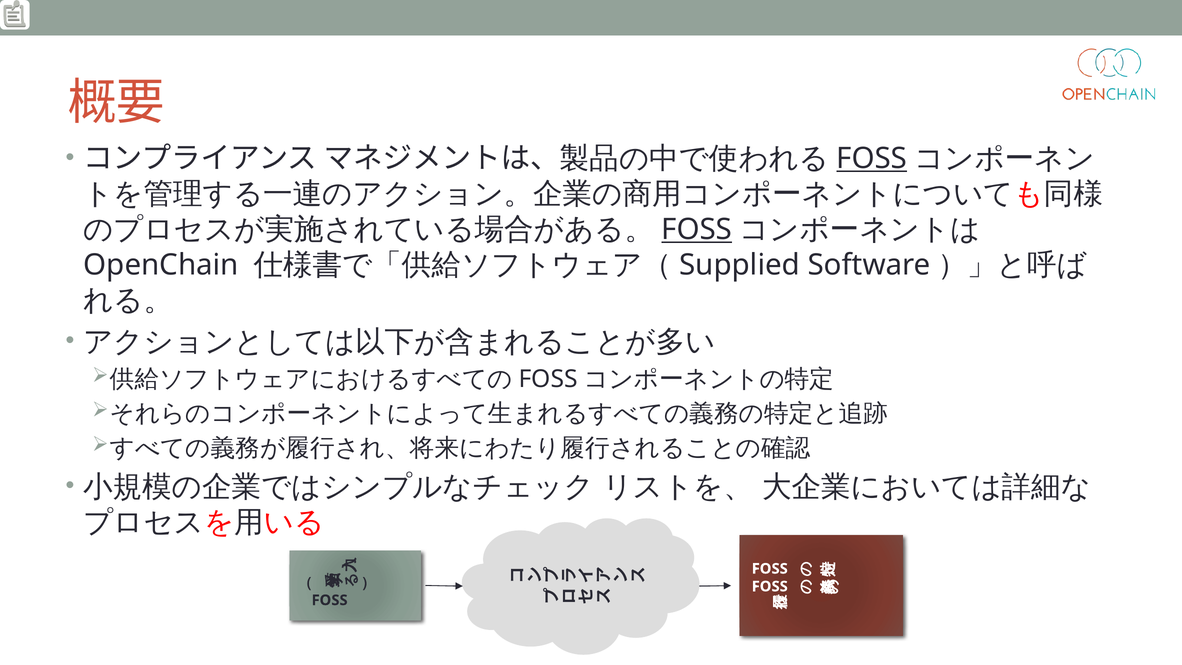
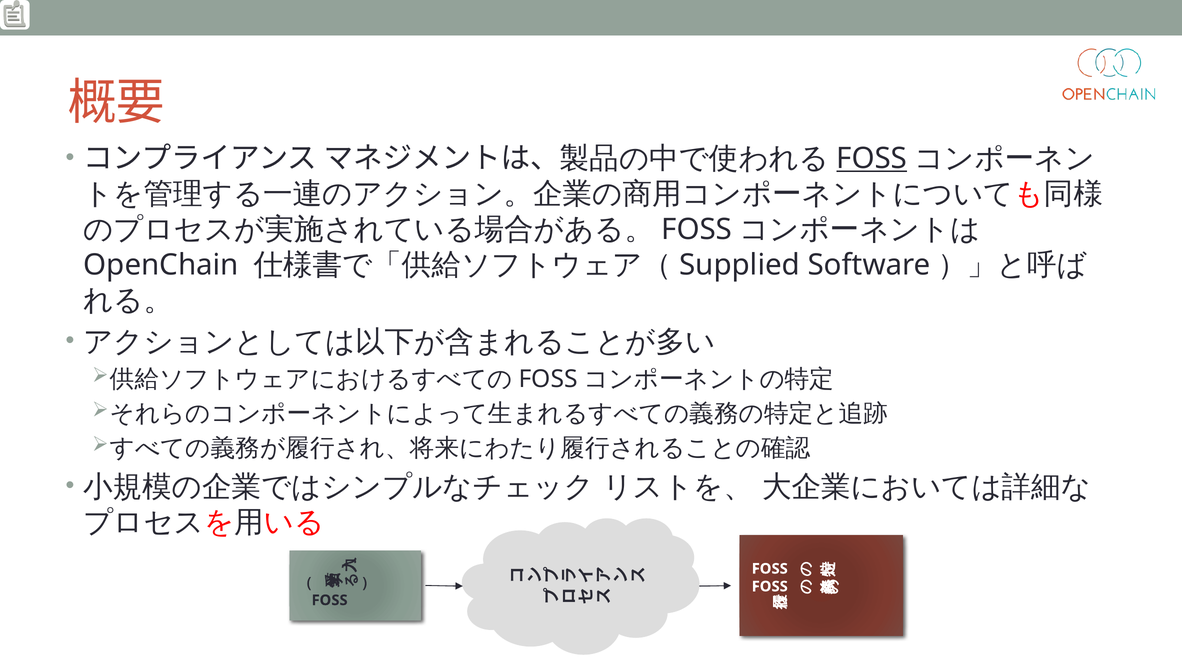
FOSS underline: present -> none (697, 230)
